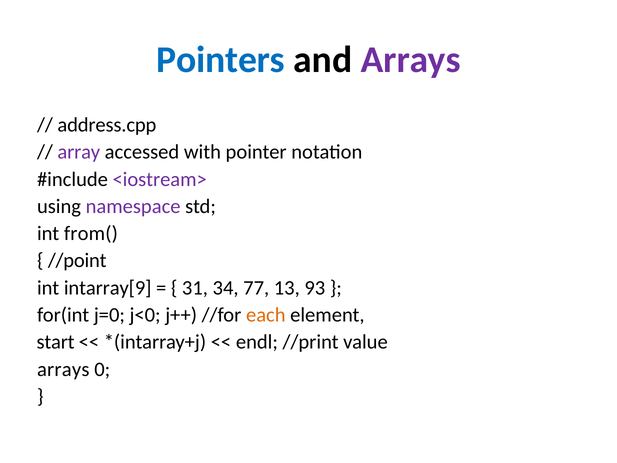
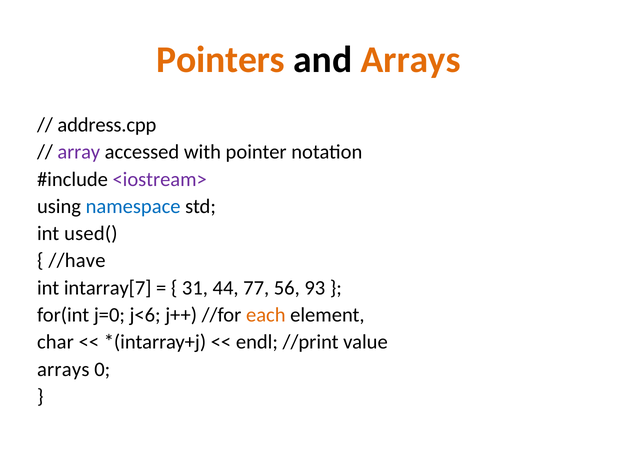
Pointers colour: blue -> orange (221, 60)
Arrays colour: purple -> orange (411, 60)
namespace colour: purple -> blue (133, 206)
from(: from( -> used( (91, 233)
//point: //point -> //have (77, 261)
intarray[9: intarray[9 -> intarray[7 (108, 288)
34: 34 -> 44 (226, 288)
13: 13 -> 56 (287, 288)
j<0: j<0 -> j<6 (145, 315)
start: start -> char (55, 342)
